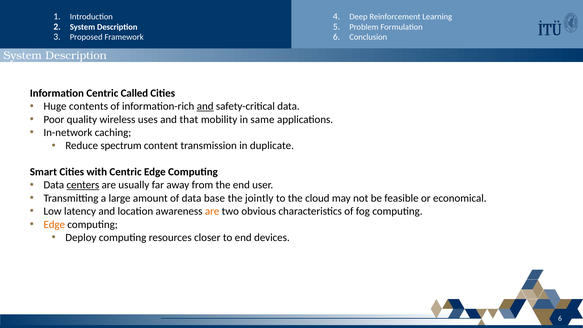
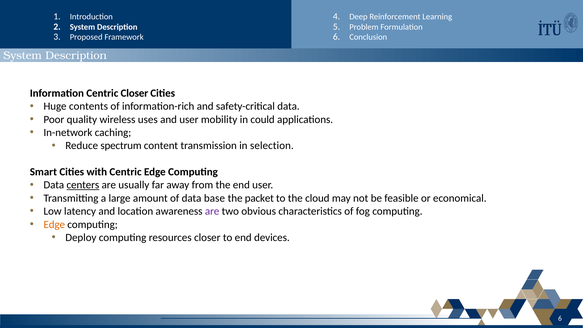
Centric Called: Called -> Closer (134, 93)
and underline: present -> none (205, 106)
and that: that -> user (189, 119)
same: same -> could (263, 119)
duplicate: duplicate -> selection (272, 146)
jointly: jointly -> packet (259, 198)
are colour: orange -> purple (212, 211)
